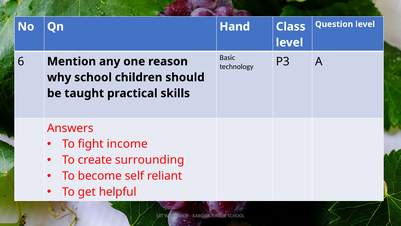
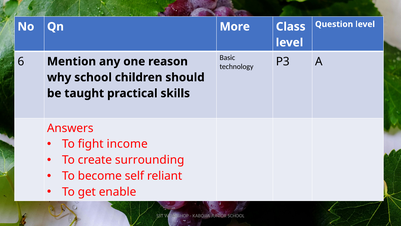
Hand: Hand -> More (235, 27)
helpful: helpful -> enable (118, 192)
